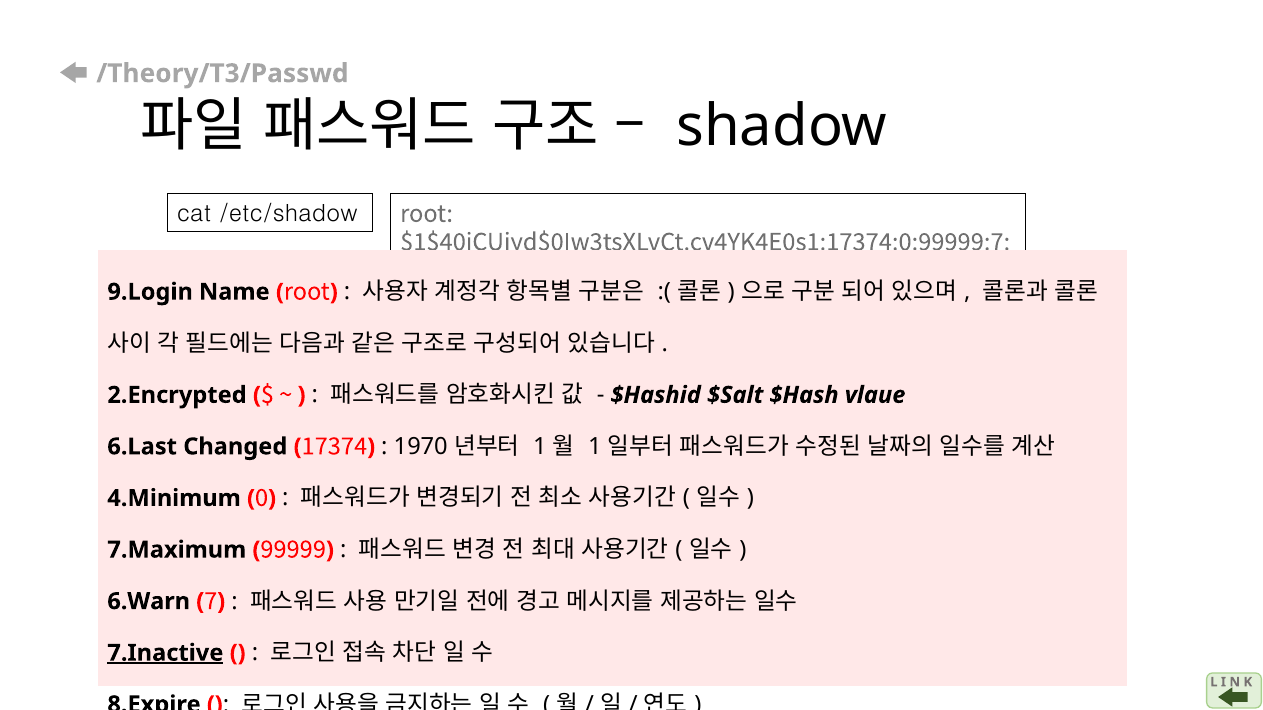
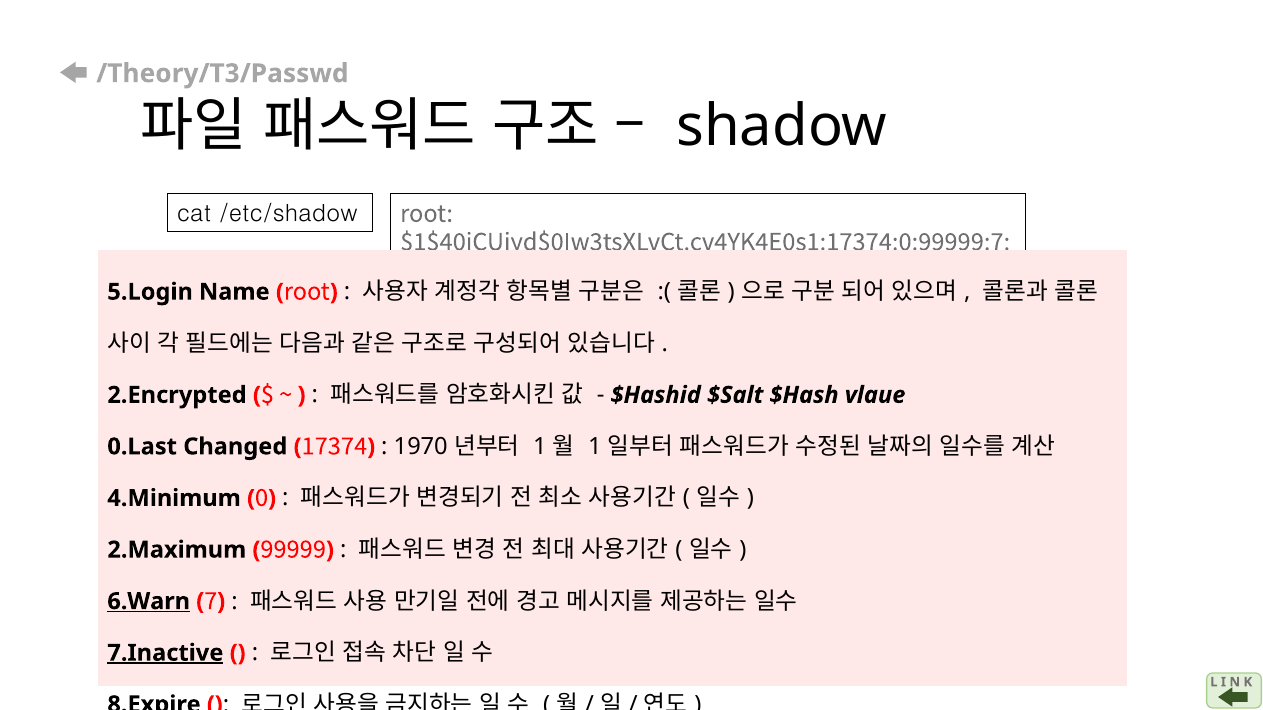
9.Login: 9.Login -> 5.Login (150, 292)
6.Last: 6.Last -> 0.Last (142, 447)
7.Maximum: 7.Maximum -> 2.Maximum (177, 550)
6.Warn underline: none -> present (149, 602)
